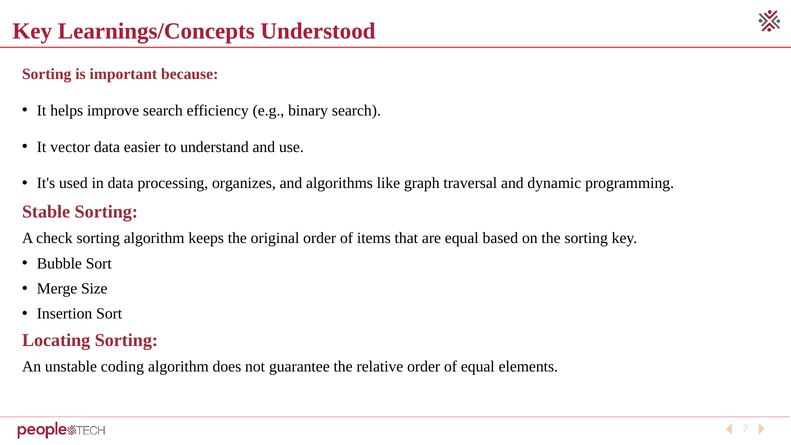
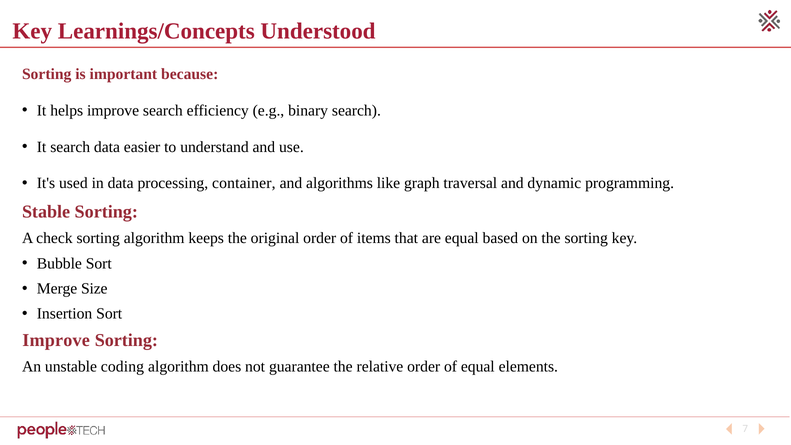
It vector: vector -> search (70, 147)
organizes: organizes -> container (244, 183)
Locating: Locating -> Improve (56, 340)
